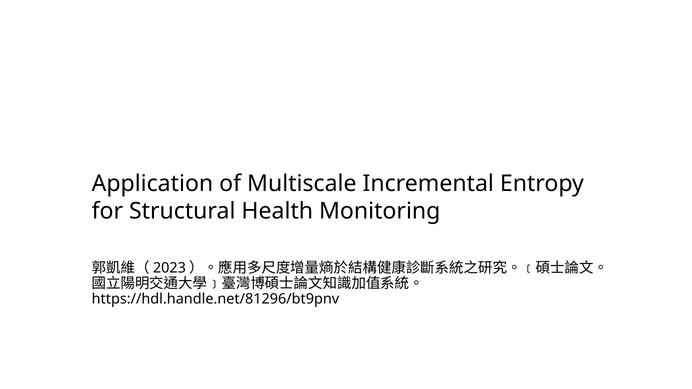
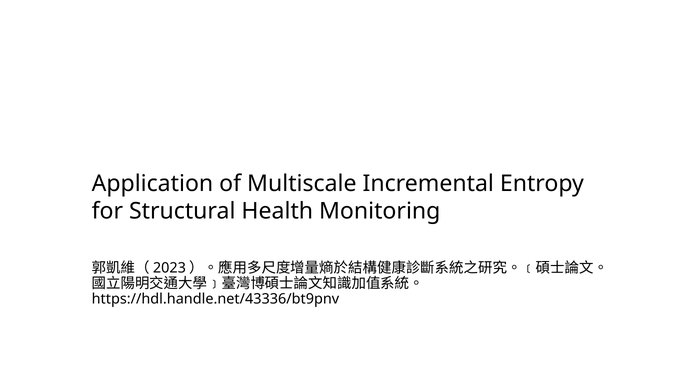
https://hdl.handle.net/81296/bt9pnv: https://hdl.handle.net/81296/bt9pnv -> https://hdl.handle.net/43336/bt9pnv (215, 299)
